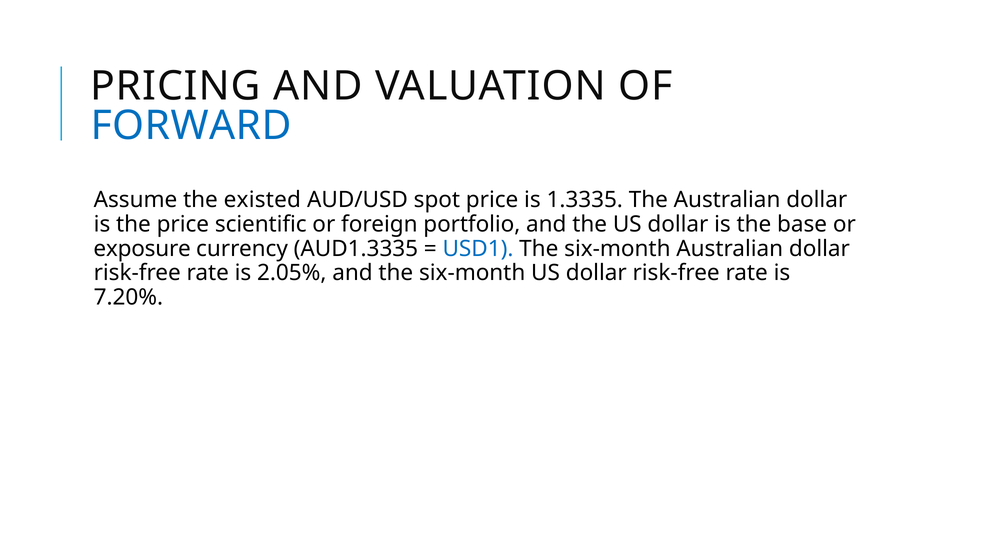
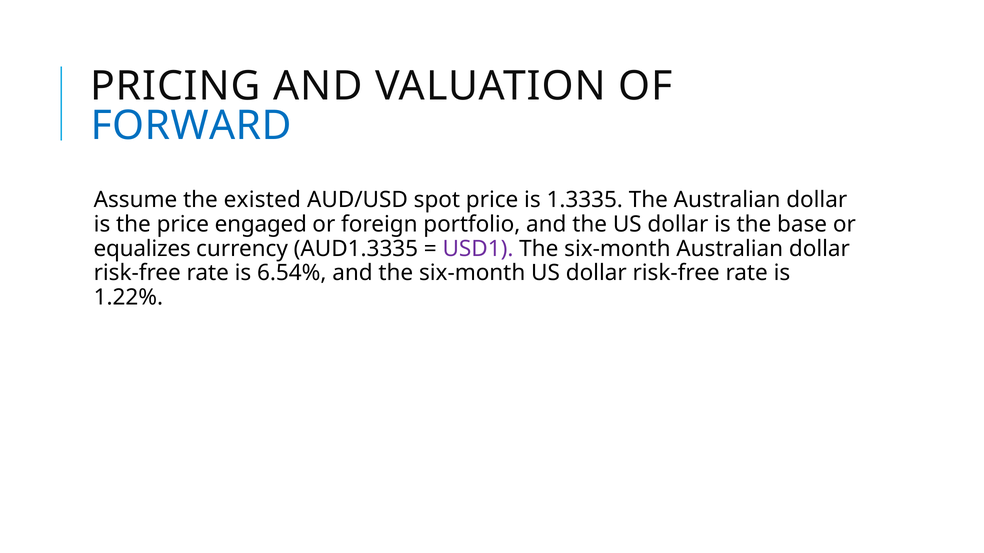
scientific: scientific -> engaged (261, 225)
exposure: exposure -> equalizes (142, 249)
USD1 colour: blue -> purple (478, 249)
2.05%: 2.05% -> 6.54% (292, 273)
7.20%: 7.20% -> 1.22% (128, 298)
